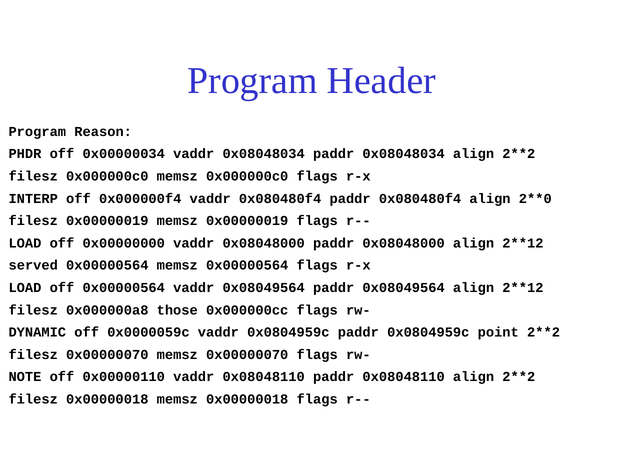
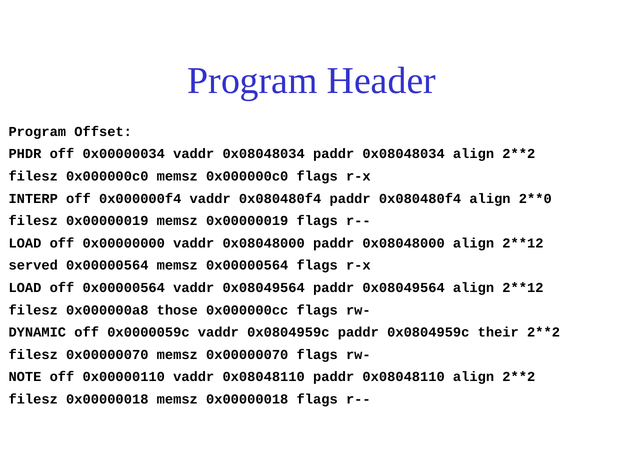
Reason: Reason -> Offset (103, 131)
point: point -> their (498, 332)
